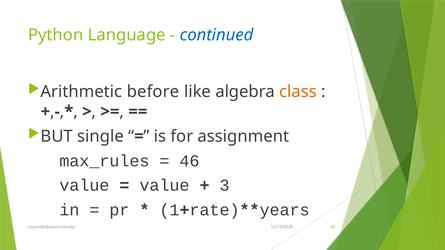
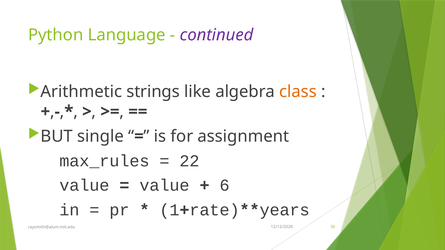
continued colour: blue -> purple (217, 35)
before: before -> strings (153, 92)
46: 46 -> 22 (189, 161)
3: 3 -> 6 (225, 186)
